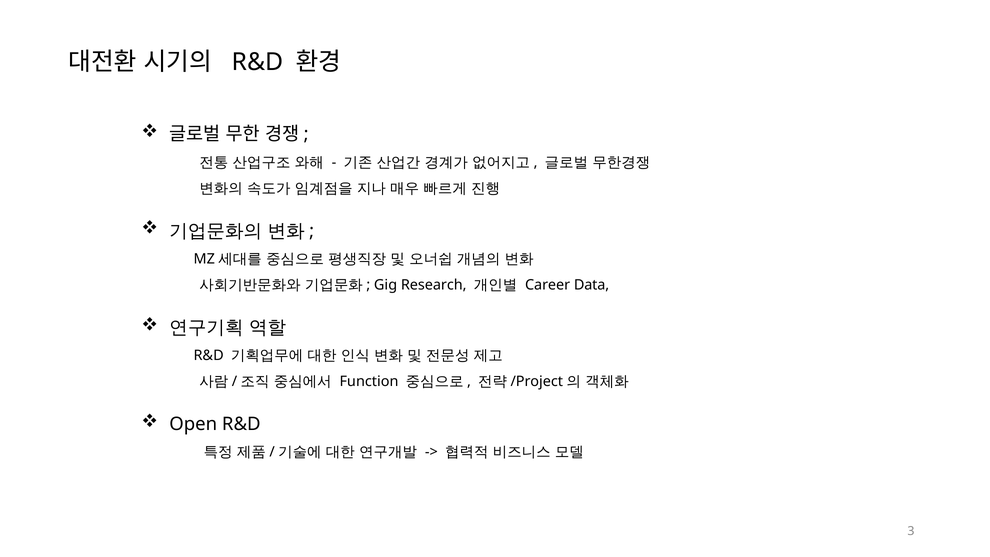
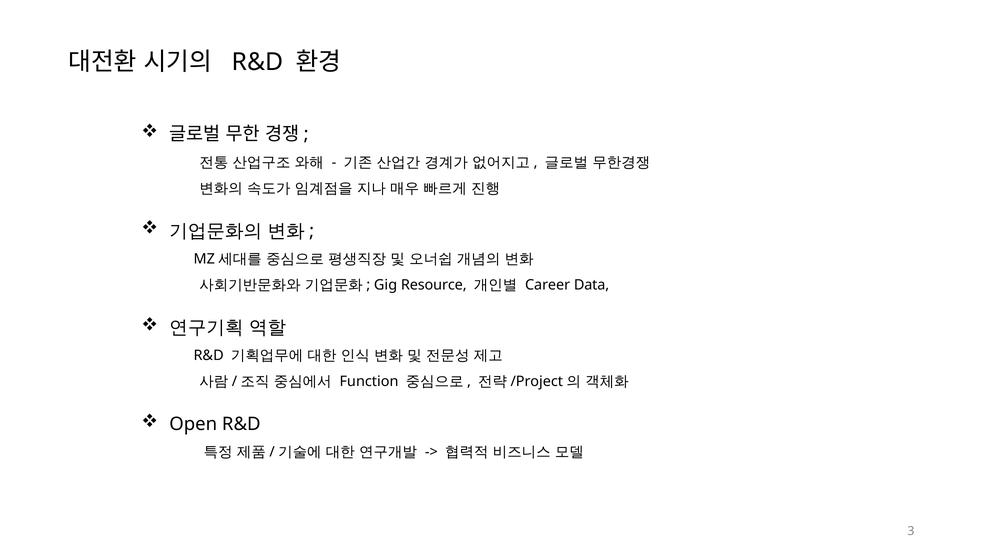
Research: Research -> Resource (434, 285)
